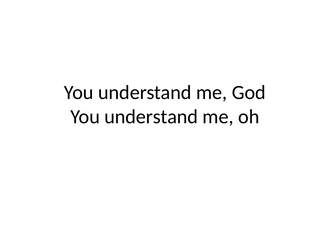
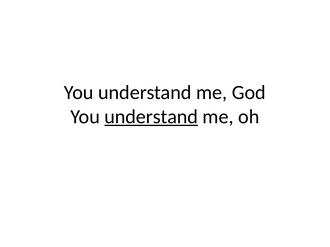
understand underline: none -> present (151, 117)
